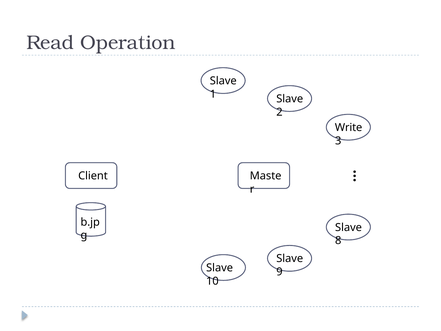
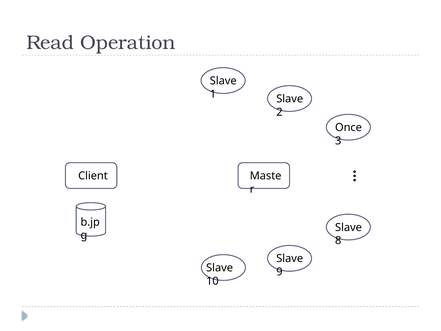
Write: Write -> Once (349, 127)
